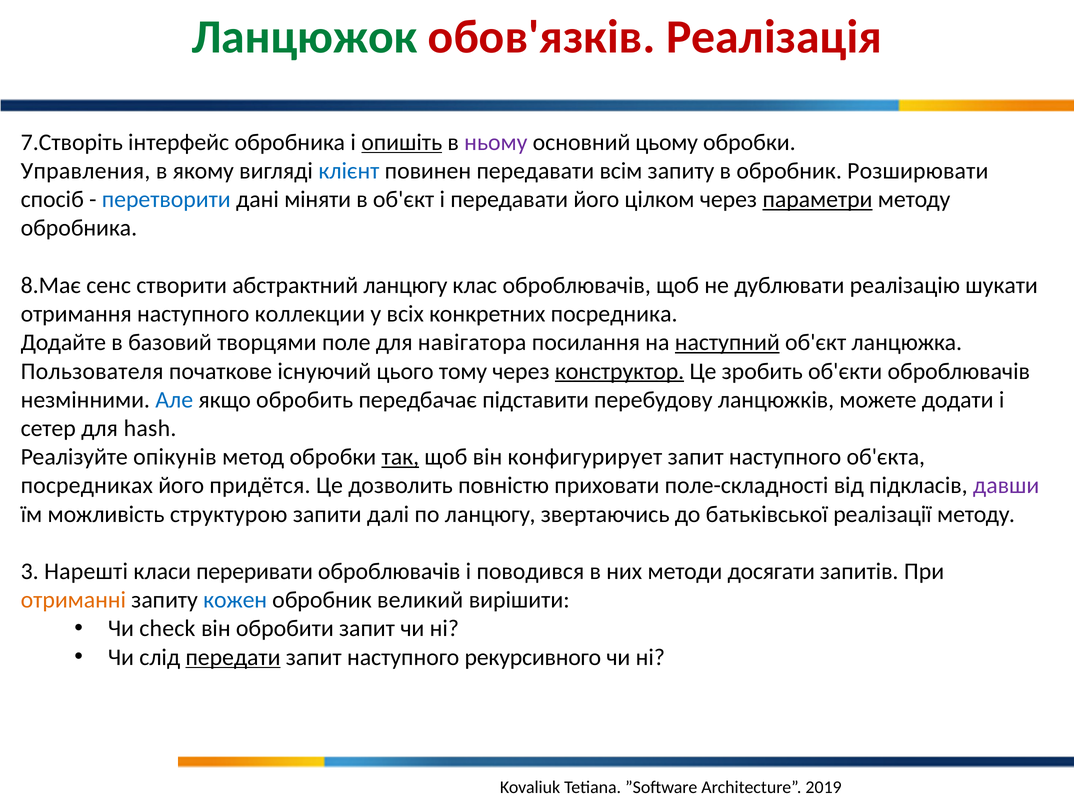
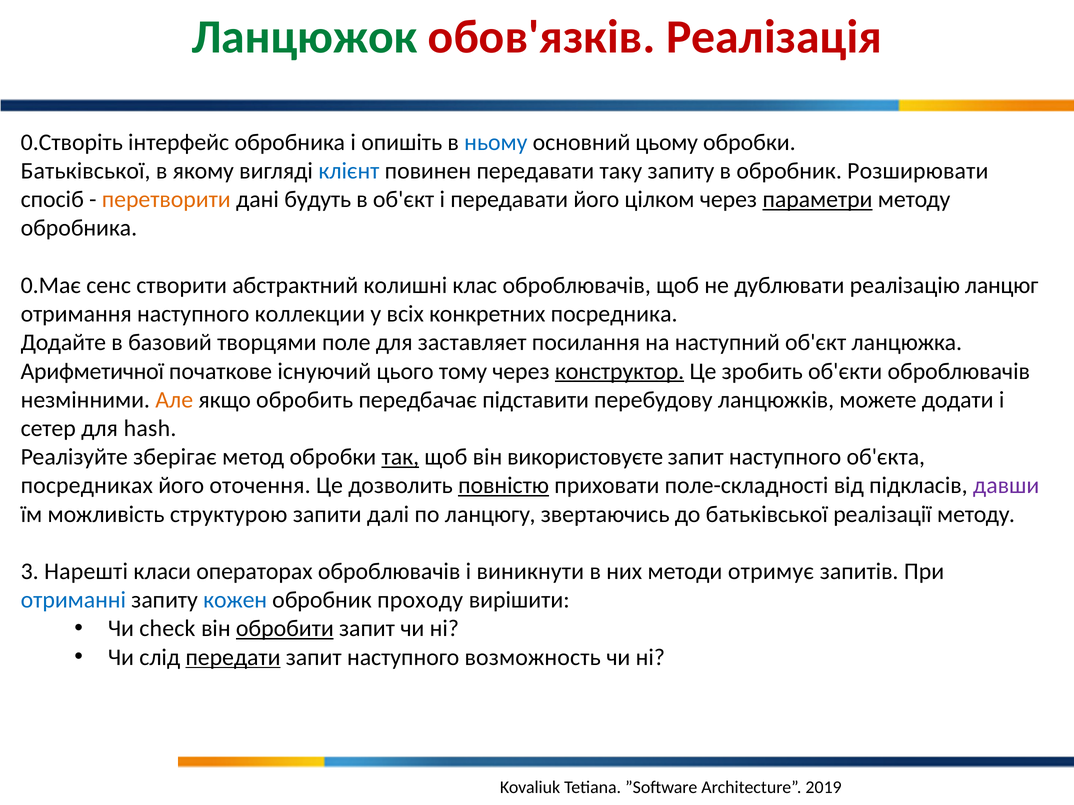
7.Створіть: 7.Створіть -> 0.Створіть (72, 142)
опишіть underline: present -> none (402, 142)
ньому colour: purple -> blue (496, 142)
Управления: Управления -> Батьківської (86, 171)
всім: всім -> таку (621, 171)
перетворити colour: blue -> orange (166, 200)
міняти: міняти -> будуть (318, 200)
8.Має: 8.Має -> 0.Має (51, 285)
абстрактний ланцюгу: ланцюгу -> колишні (405, 285)
шукати: шукати -> ланцюг (1002, 285)
навігатора: навігатора -> заставляет (472, 343)
наступний underline: present -> none (727, 343)
Пользователя: Пользователя -> Арифметичної (92, 371)
Але colour: blue -> orange (174, 400)
опікунів: опікунів -> зберігає (175, 457)
конфигурирует: конфигурирует -> використовуєте (585, 457)
придётся: придётся -> оточення (260, 486)
повністю underline: none -> present (504, 486)
переривати: переривати -> операторах (254, 572)
поводився: поводився -> виникнути (530, 572)
досягати: досягати -> отримує (771, 572)
отриманні colour: orange -> blue (73, 600)
великий: великий -> проходу (420, 600)
обробити underline: none -> present (285, 629)
рекурсивного: рекурсивного -> возможность (533, 658)
